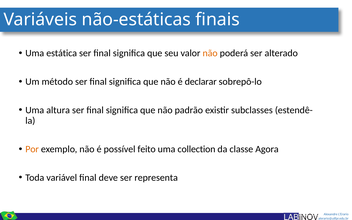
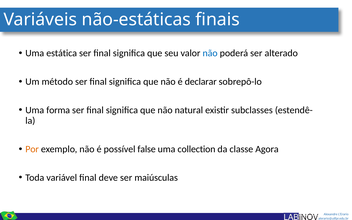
não colour: orange -> blue (210, 53)
altura: altura -> forma (58, 110)
padrão: padrão -> natural (189, 110)
feito: feito -> false (147, 149)
representa: representa -> maiúsculas (156, 178)
